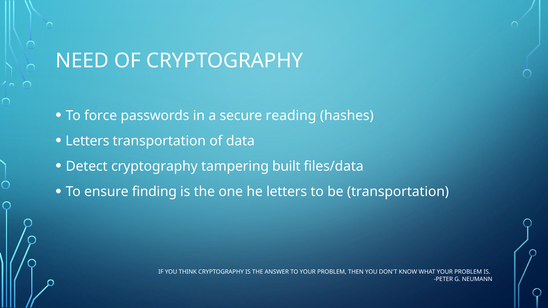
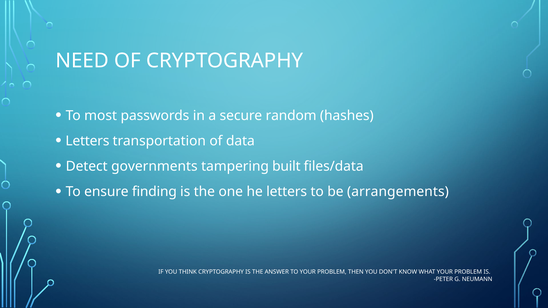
force: force -> most (101, 116)
reading: reading -> random (291, 116)
Detect cryptography: cryptography -> governments (154, 167)
be transportation: transportation -> arrangements (398, 192)
